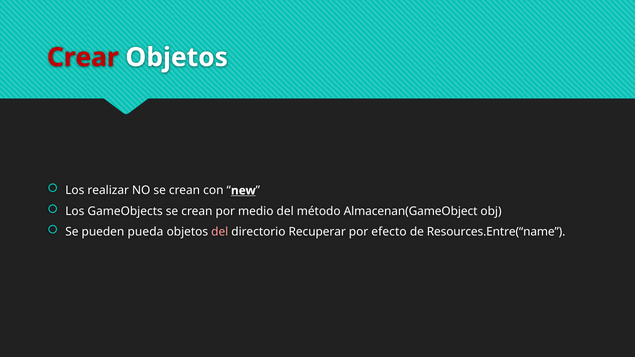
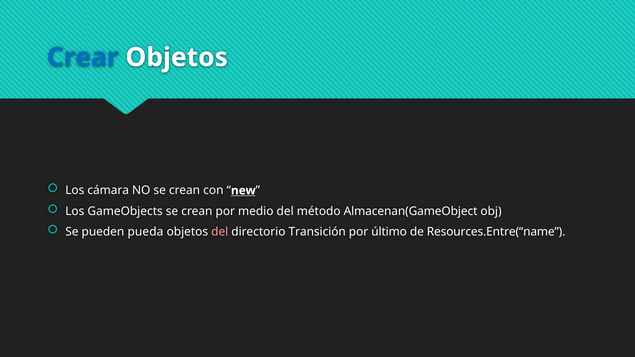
Crear colour: red -> blue (83, 57)
realizar: realizar -> cámara (108, 191)
Recuperar: Recuperar -> Transición (317, 232)
efecto: efecto -> último (389, 232)
